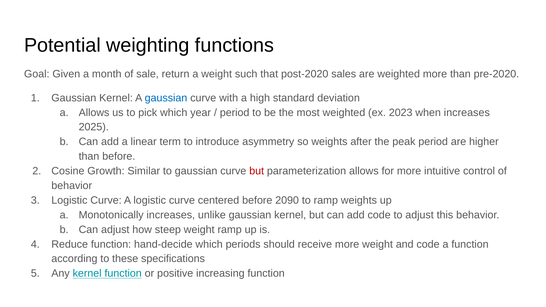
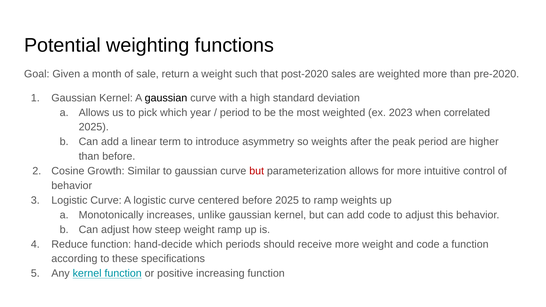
gaussian colour: blue -> black (166, 98)
when increases: increases -> correlated (467, 113)
before 2090: 2090 -> 2025 (287, 200)
